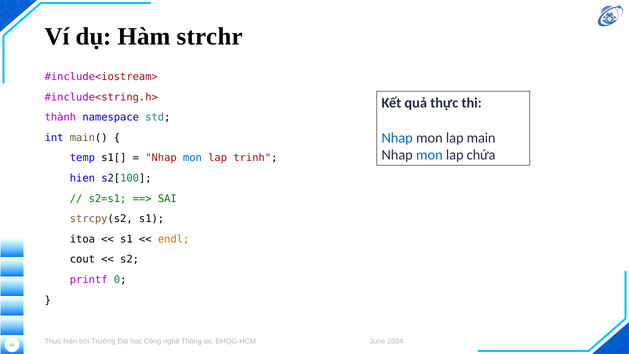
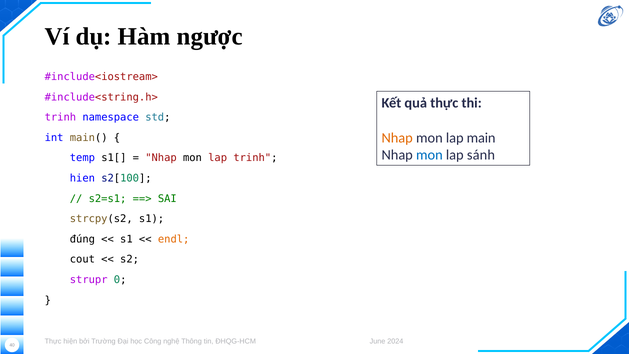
strchr: strchr -> ngược (210, 37)
thành: thành -> trinh (60, 117)
Nhap colour: blue -> orange (397, 138)
chứa: chứa -> sánh (481, 155)
mon colour: blue -> black (192, 158)
itoa: itoa -> đúng (82, 239)
printf: printf -> strupr (89, 280)
